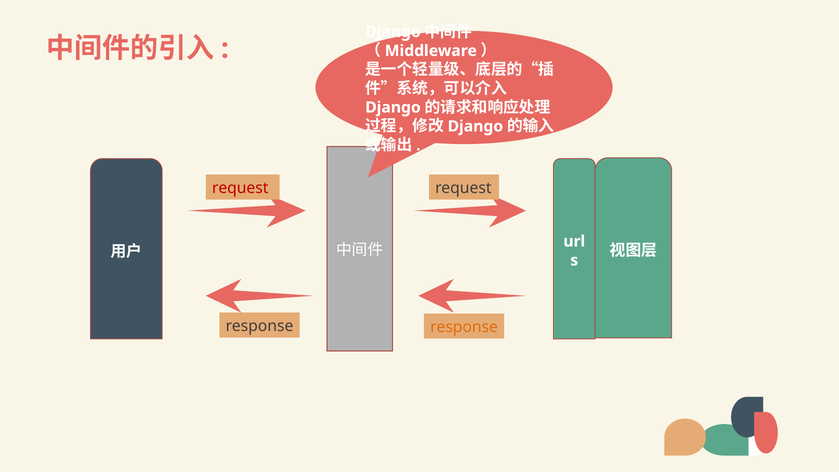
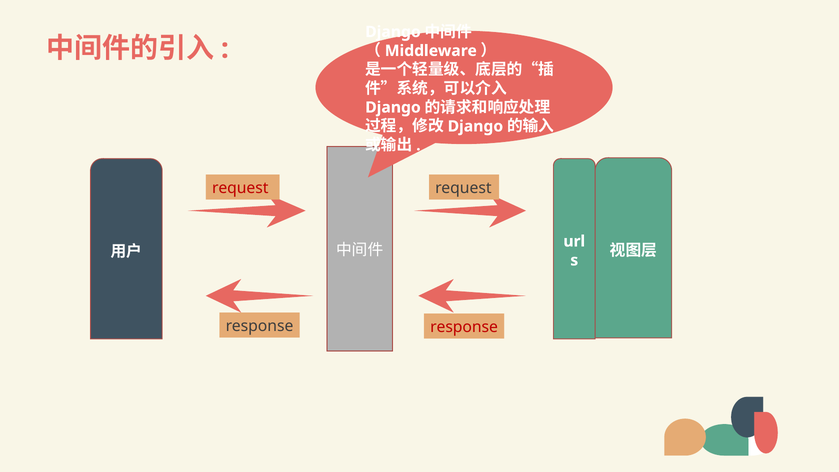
response colour: orange -> red (464, 327)
